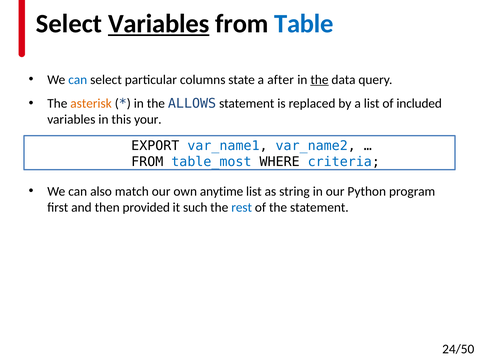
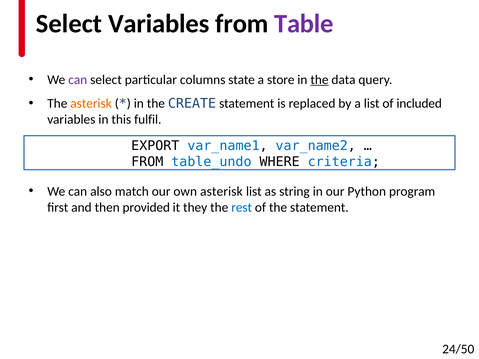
Variables underline: present -> none (159, 24)
Table colour: blue -> purple (304, 24)
can colour: blue -> purple (78, 80)
after: after -> store (281, 80)
ALLOWS: ALLOWS -> CREATE (192, 104)
your: your -> fulfil (148, 120)
table_most: table_most -> table_undo (211, 162)
own anytime: anytime -> asterisk (221, 191)
such: such -> they (195, 207)
